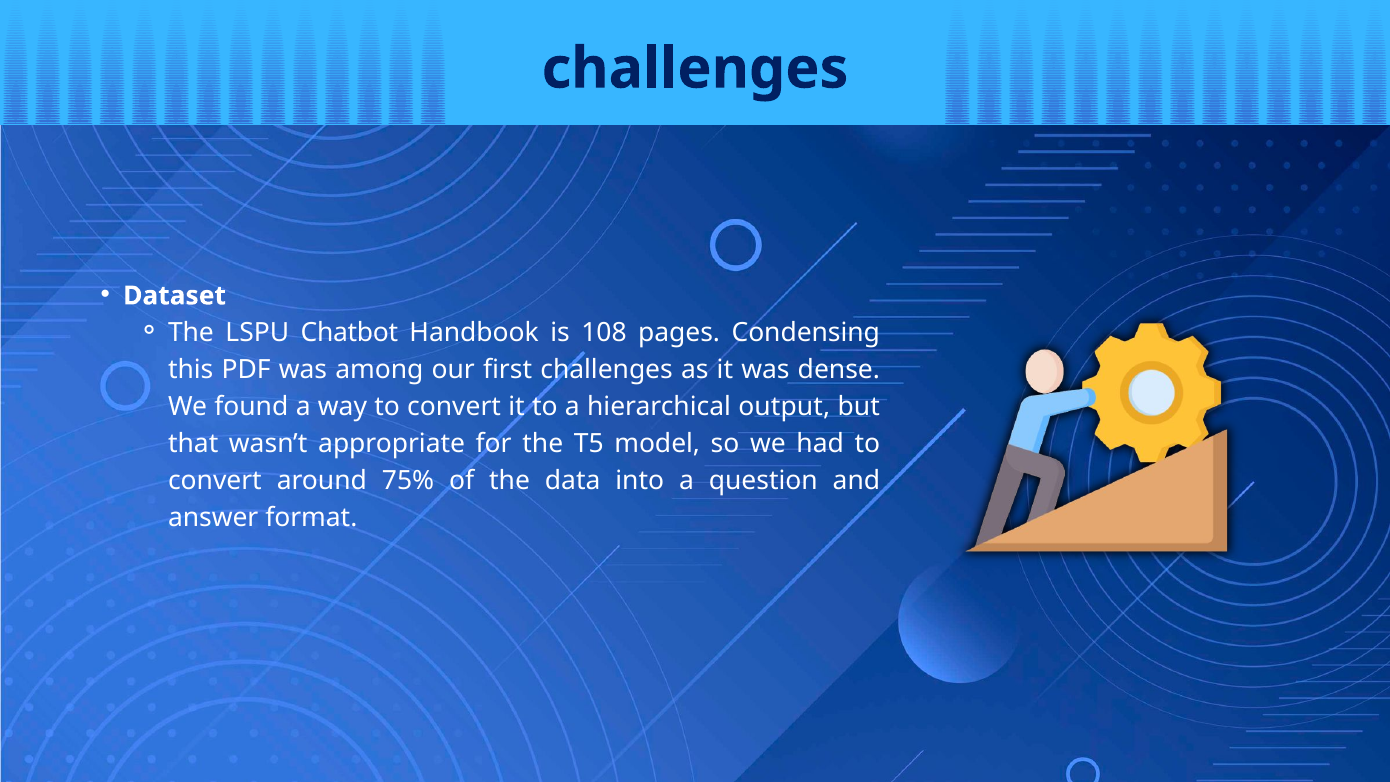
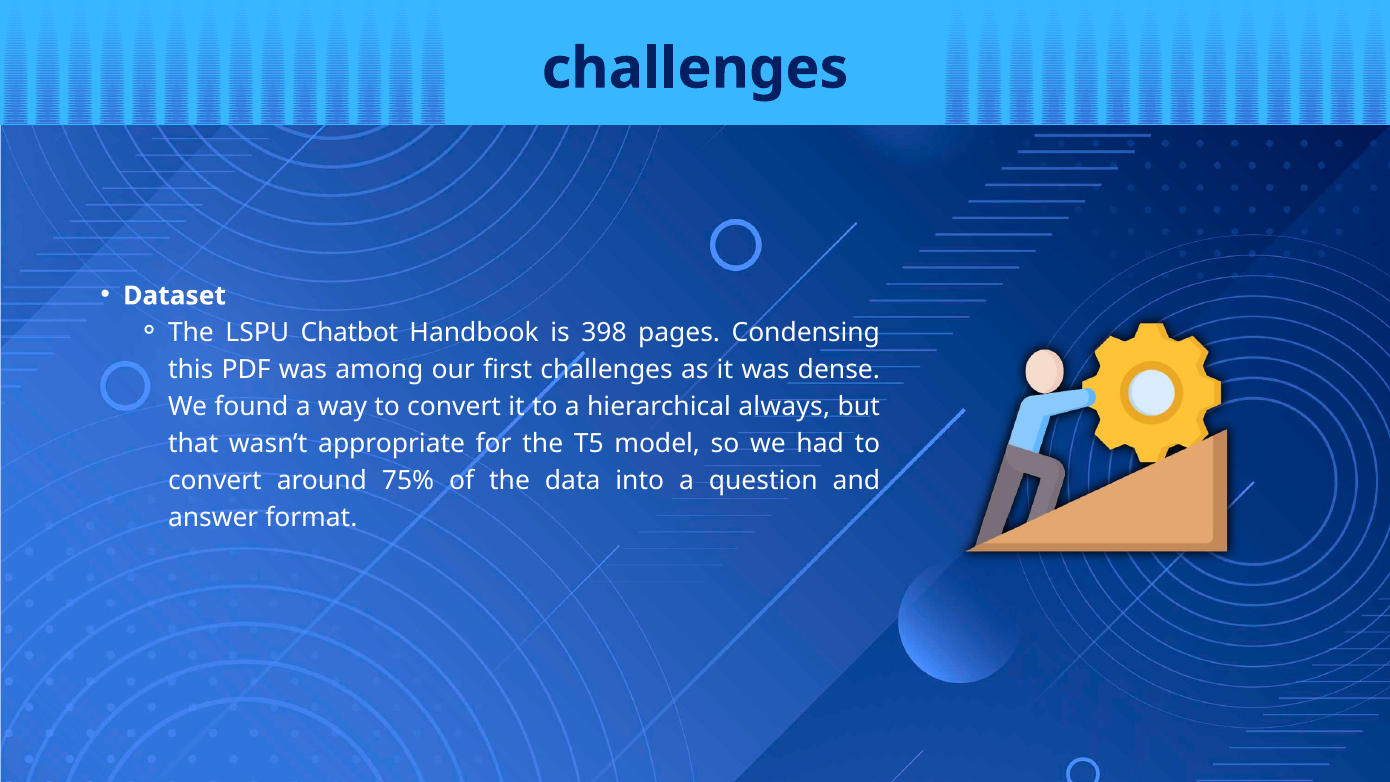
108: 108 -> 398 (604, 333)
output: output -> always (784, 407)
